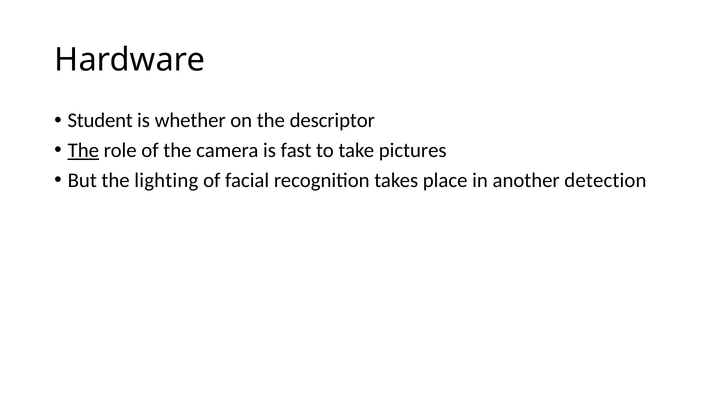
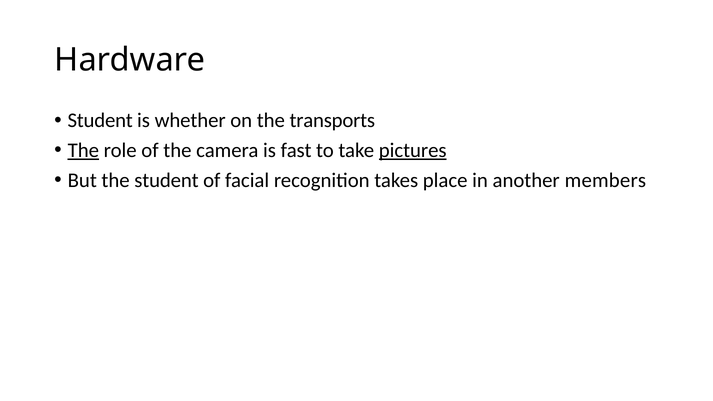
descriptor: descriptor -> transports (332, 121)
pictures underline: none -> present (413, 150)
the lighting: lighting -> student (166, 180)
detection: detection -> members (605, 180)
